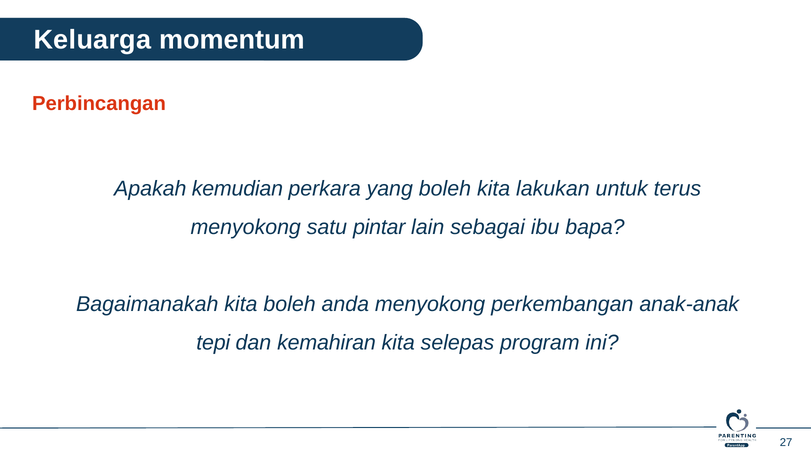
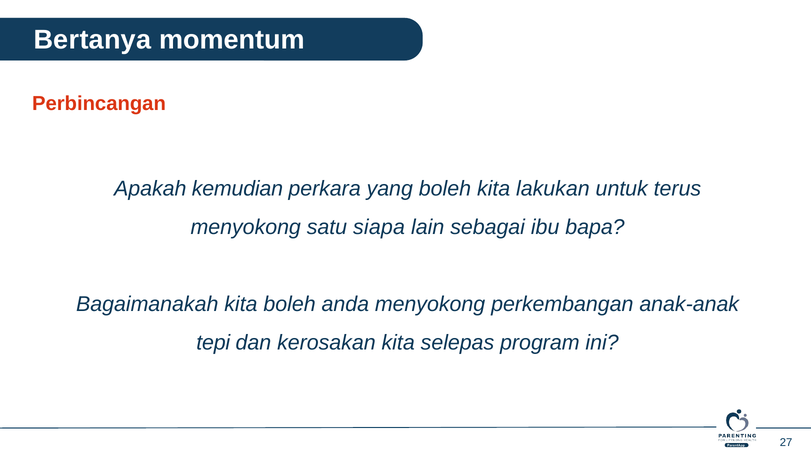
Keluarga: Keluarga -> Bertanya (92, 40)
pintar: pintar -> siapa (379, 227)
kemahiran: kemahiran -> kerosakan (326, 343)
